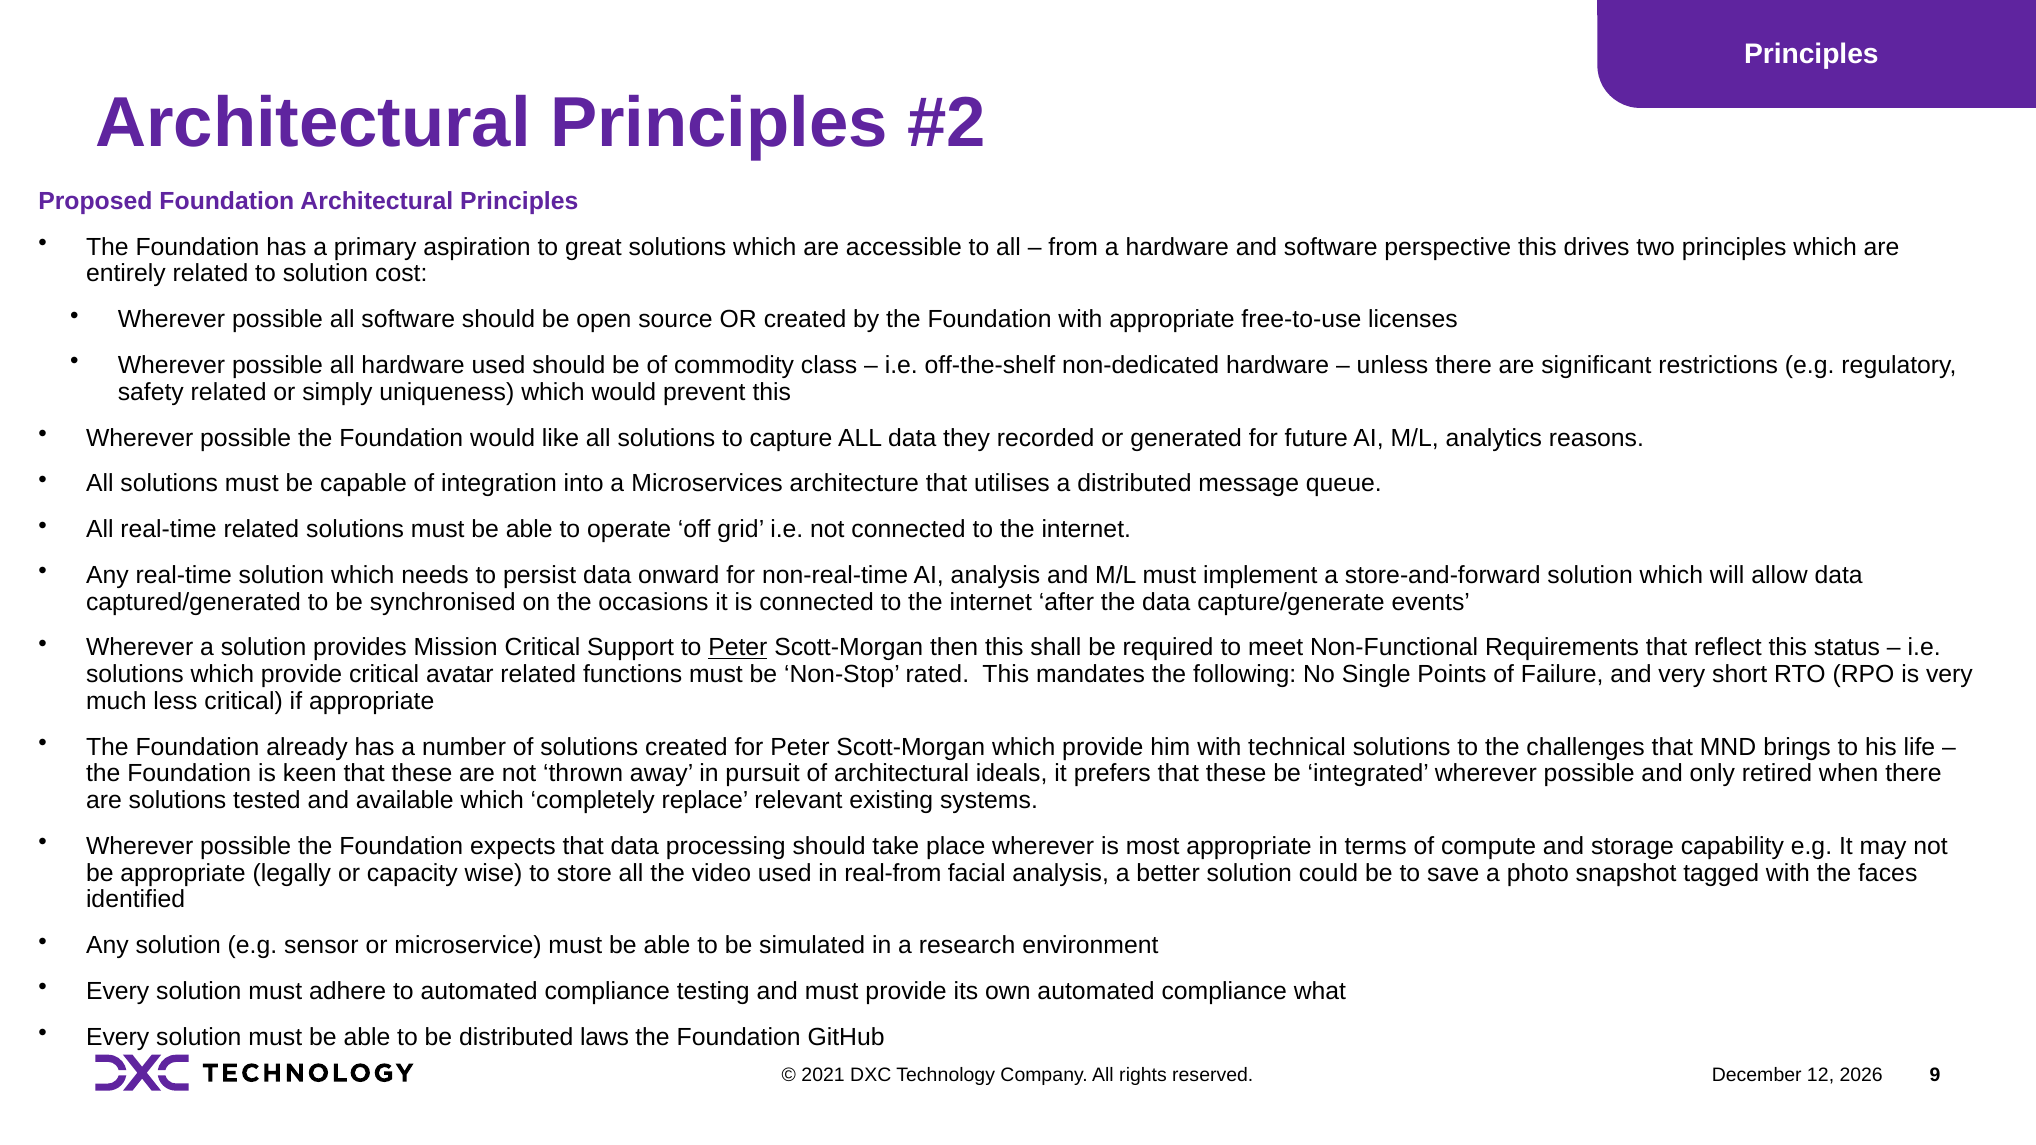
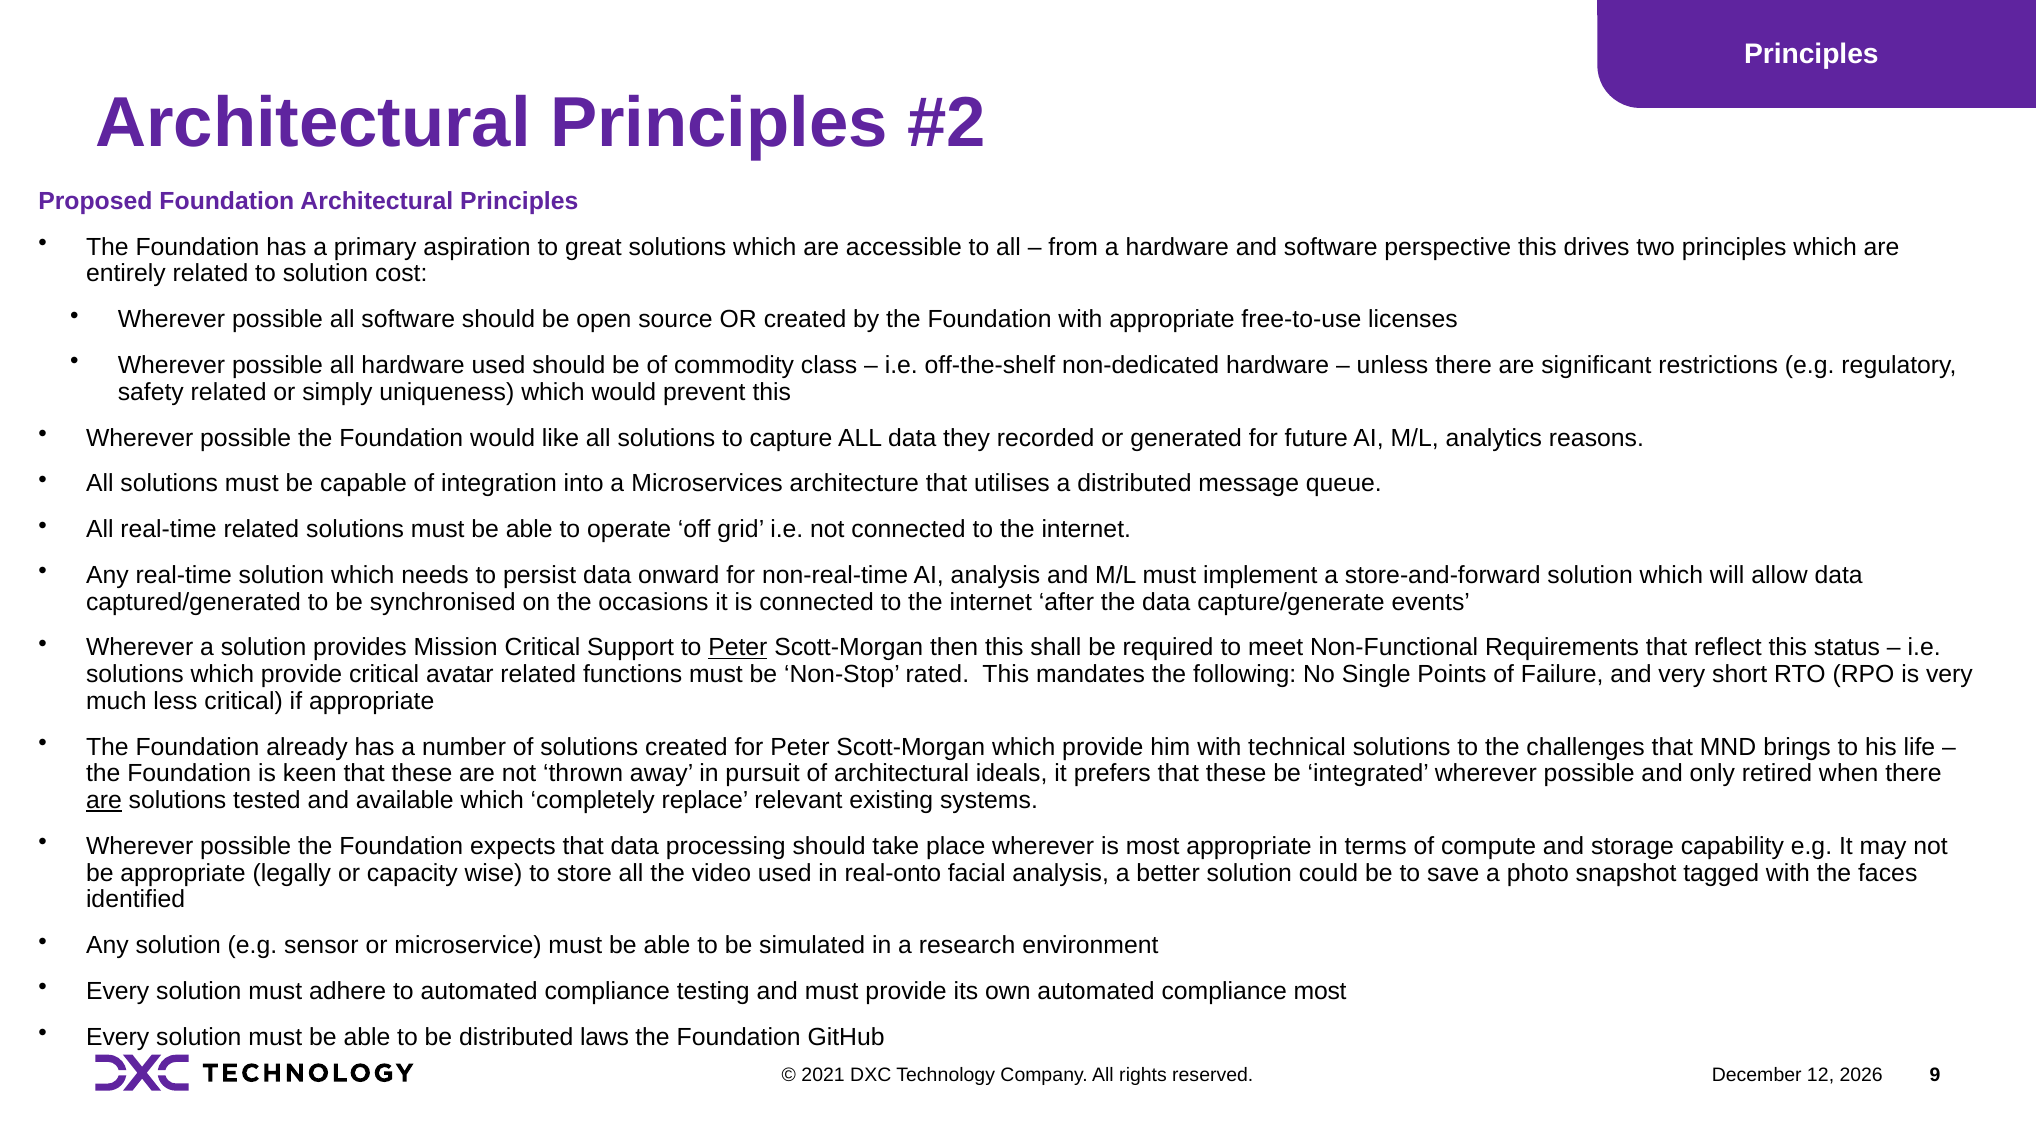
are underline: none -> present (104, 801)
real-from: real-from -> real-onto (893, 873)
compliance what: what -> most (1320, 992)
